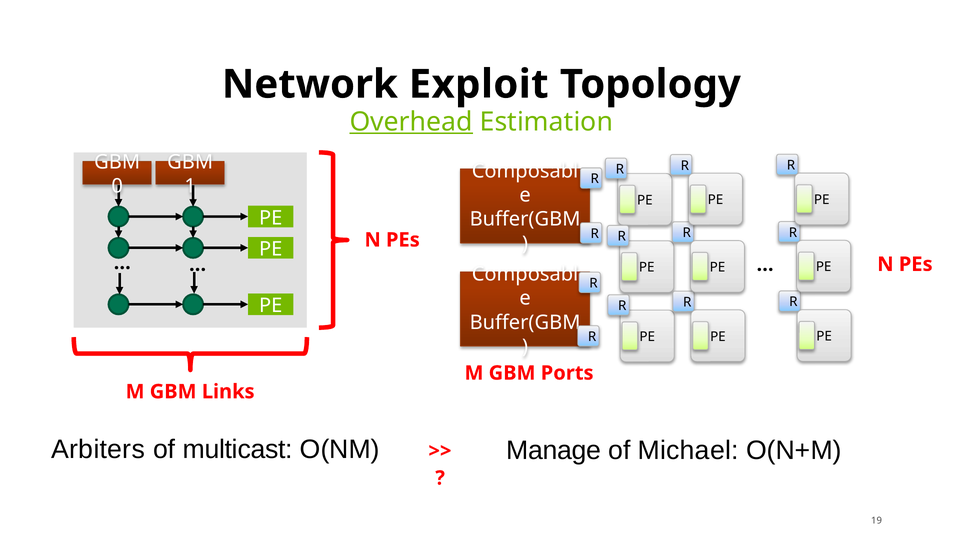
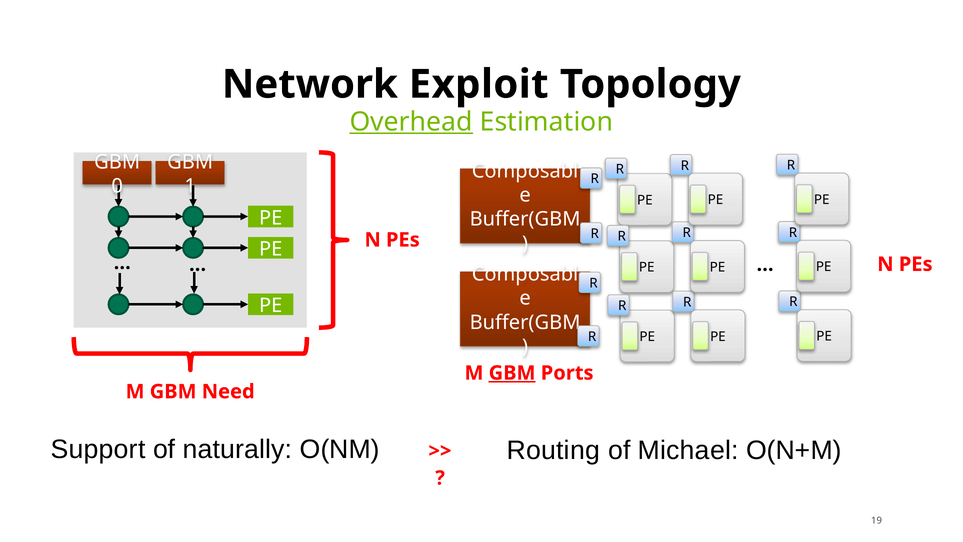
GBM underline: none -> present (512, 373)
Links: Links -> Need (228, 391)
Arbiters: Arbiters -> Support (98, 449)
multicast: multicast -> naturally (237, 449)
Manage: Manage -> Routing (553, 450)
